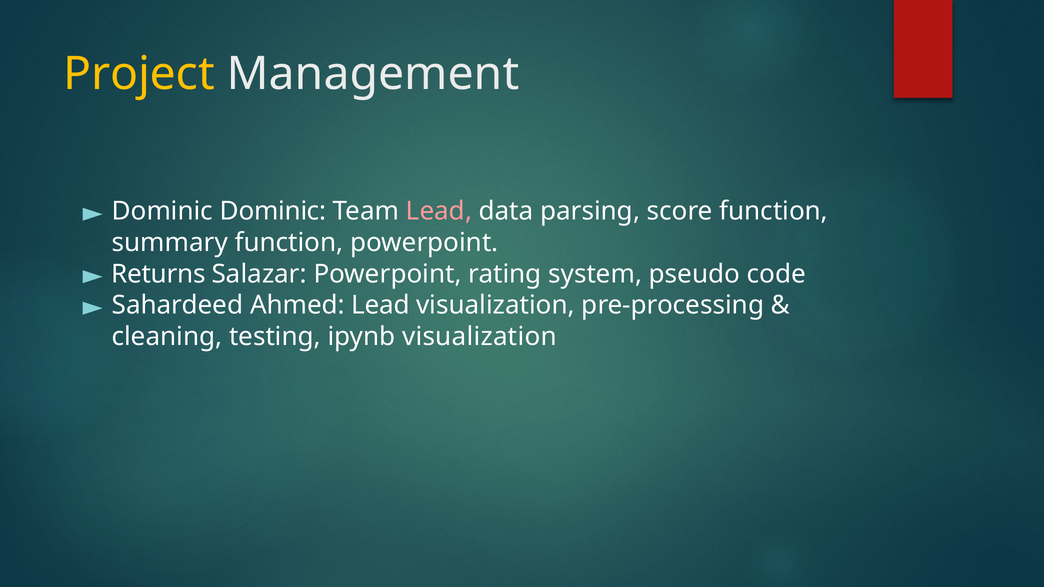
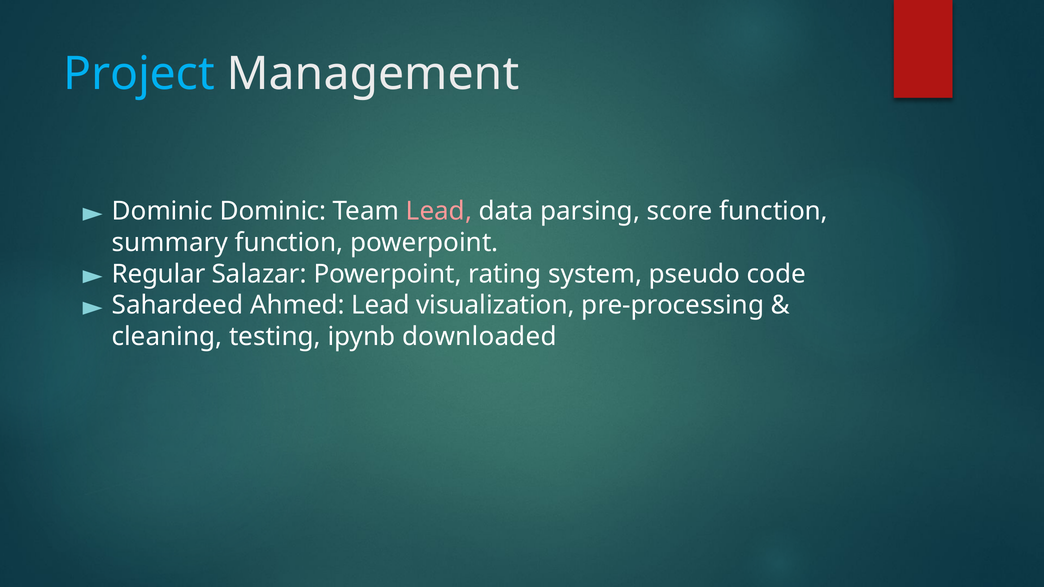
Project colour: yellow -> light blue (139, 74)
Returns: Returns -> Regular (158, 274)
ipynb visualization: visualization -> downloaded (479, 337)
